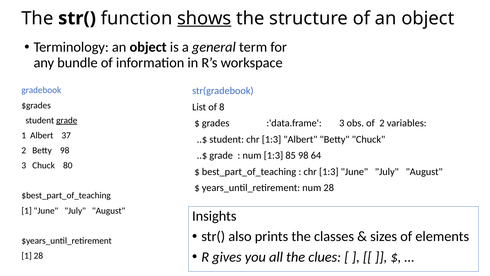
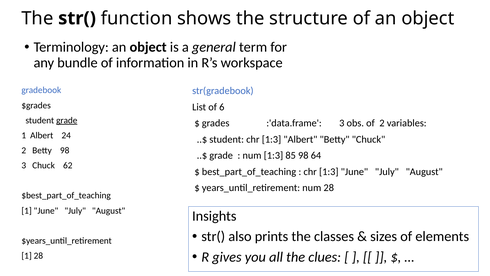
shows underline: present -> none (204, 18)
8: 8 -> 6 (222, 107)
37: 37 -> 24 (66, 135)
80: 80 -> 62 (68, 165)
